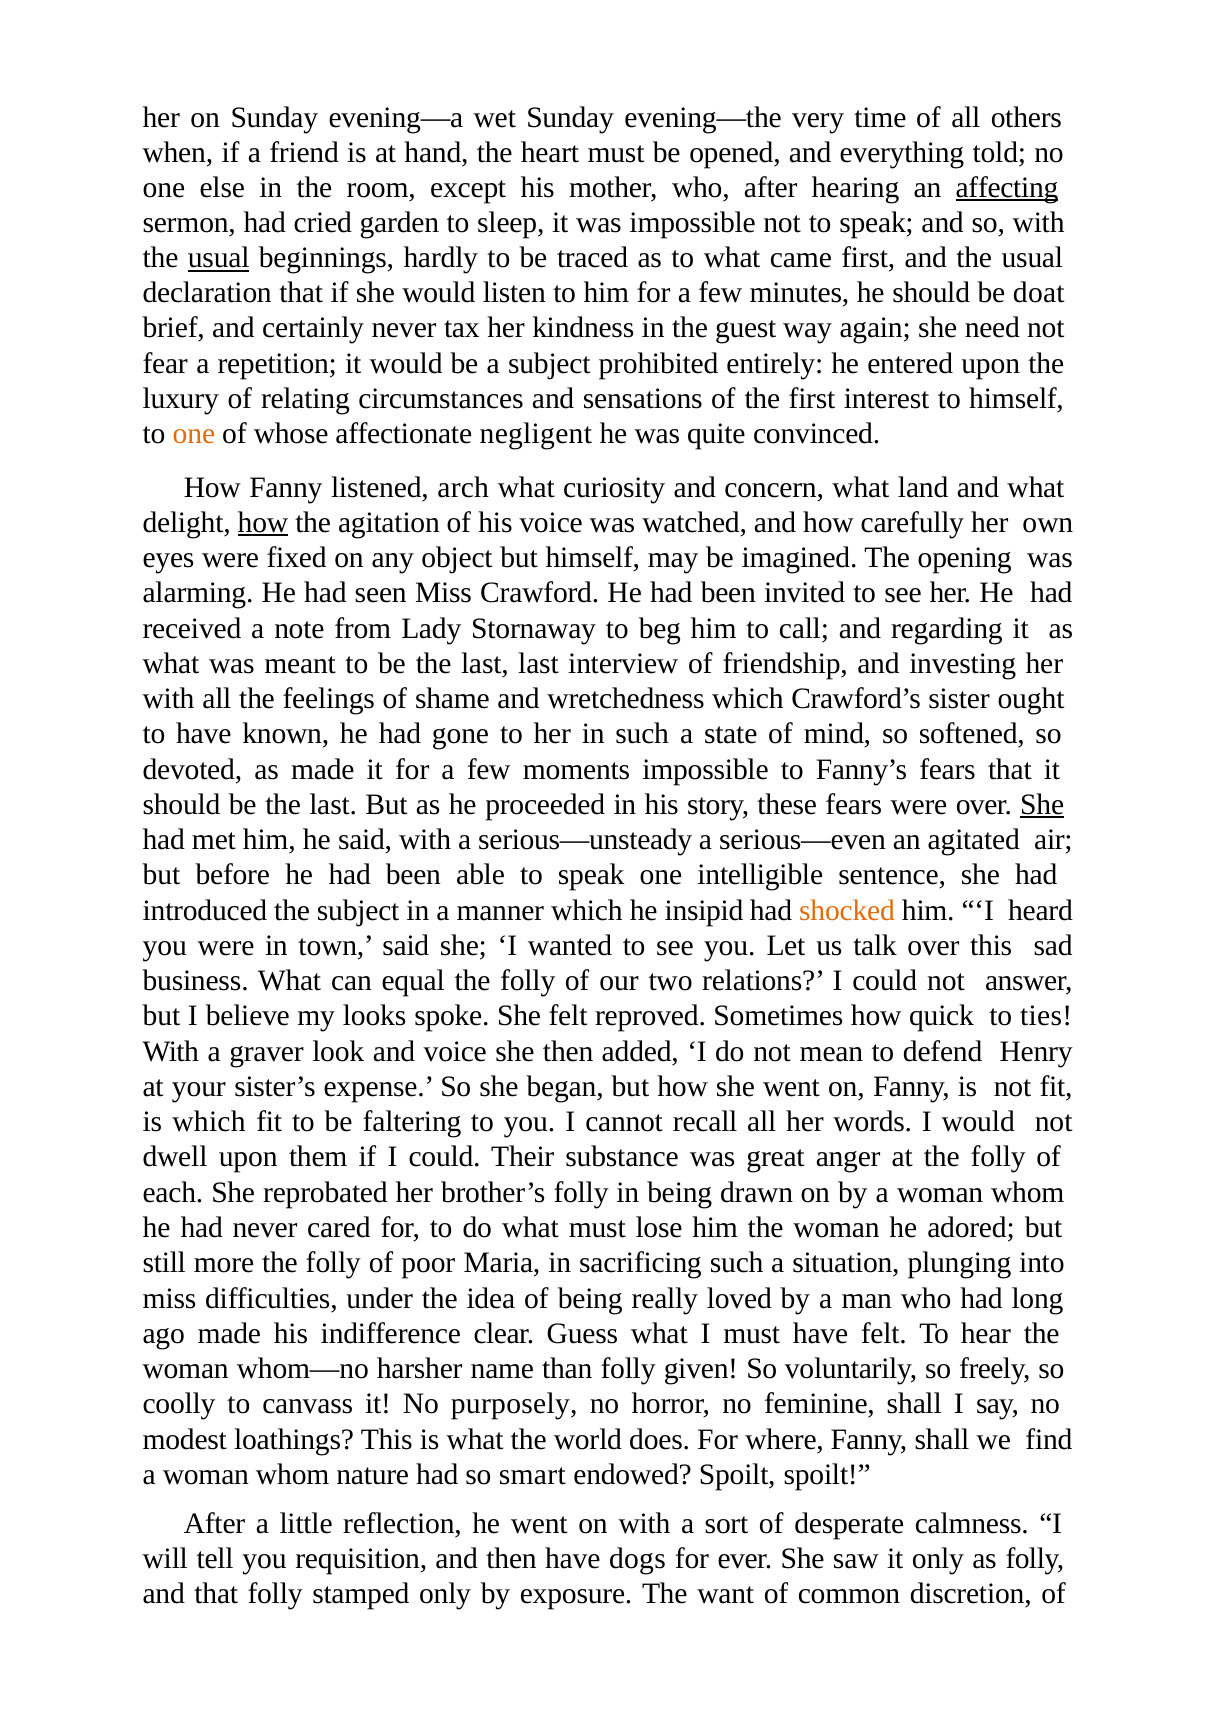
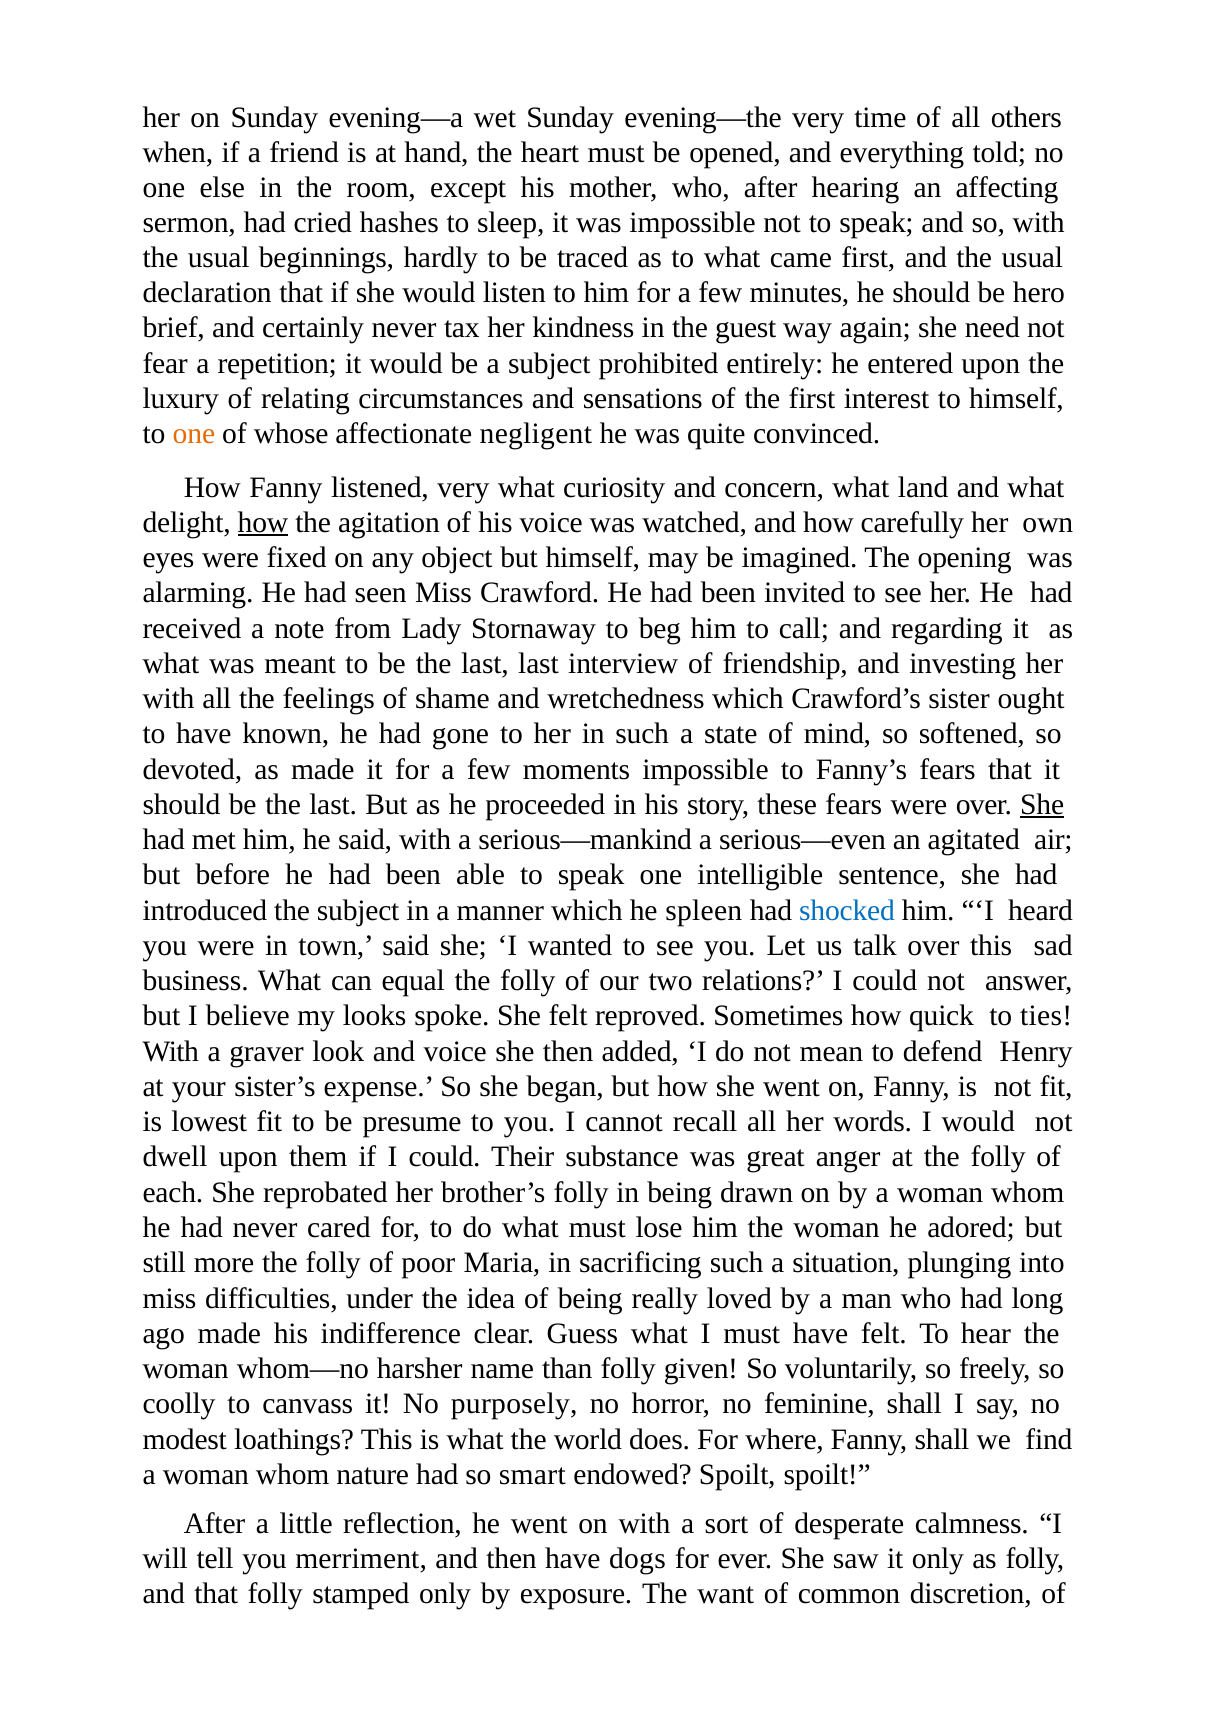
affecting underline: present -> none (1007, 188)
garden: garden -> hashes (399, 223)
usual underline: present -> none (219, 258)
doat: doat -> hero (1039, 293)
listened arch: arch -> very (463, 487)
serious—unsteady: serious—unsteady -> serious—mankind (585, 840)
insipid: insipid -> spleen (704, 910)
shocked colour: orange -> blue (847, 910)
is which: which -> lowest (209, 1122)
faltering: faltering -> presume (412, 1122)
requisition: requisition -> merriment (361, 1558)
